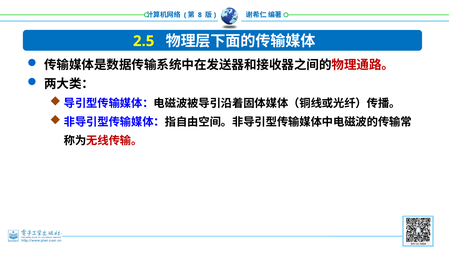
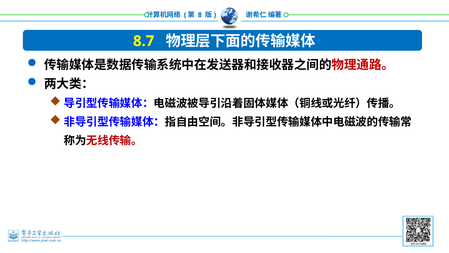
2.5: 2.5 -> 8.7 (144, 41)
